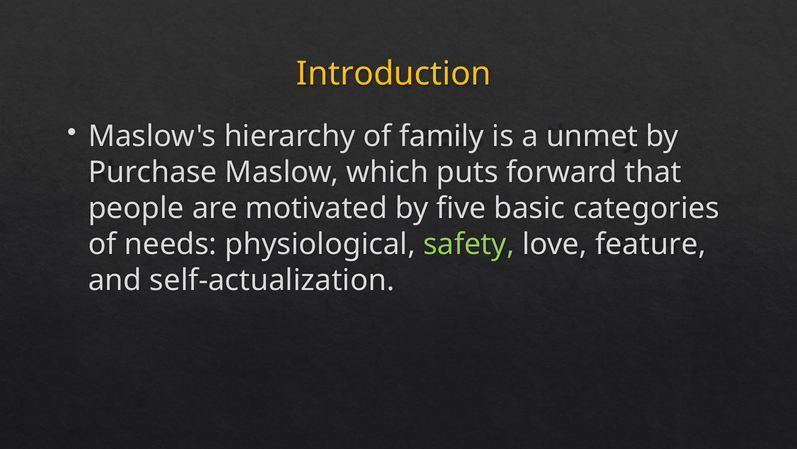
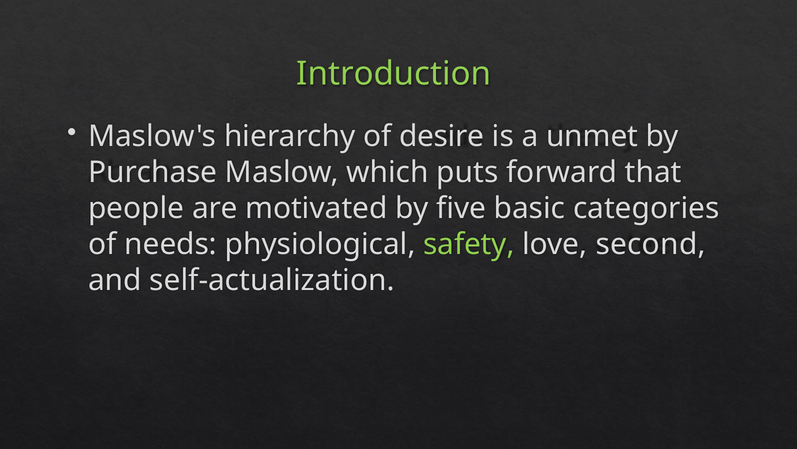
Introduction colour: yellow -> light green (394, 74)
family: family -> desire (442, 136)
feature: feature -> second (651, 244)
